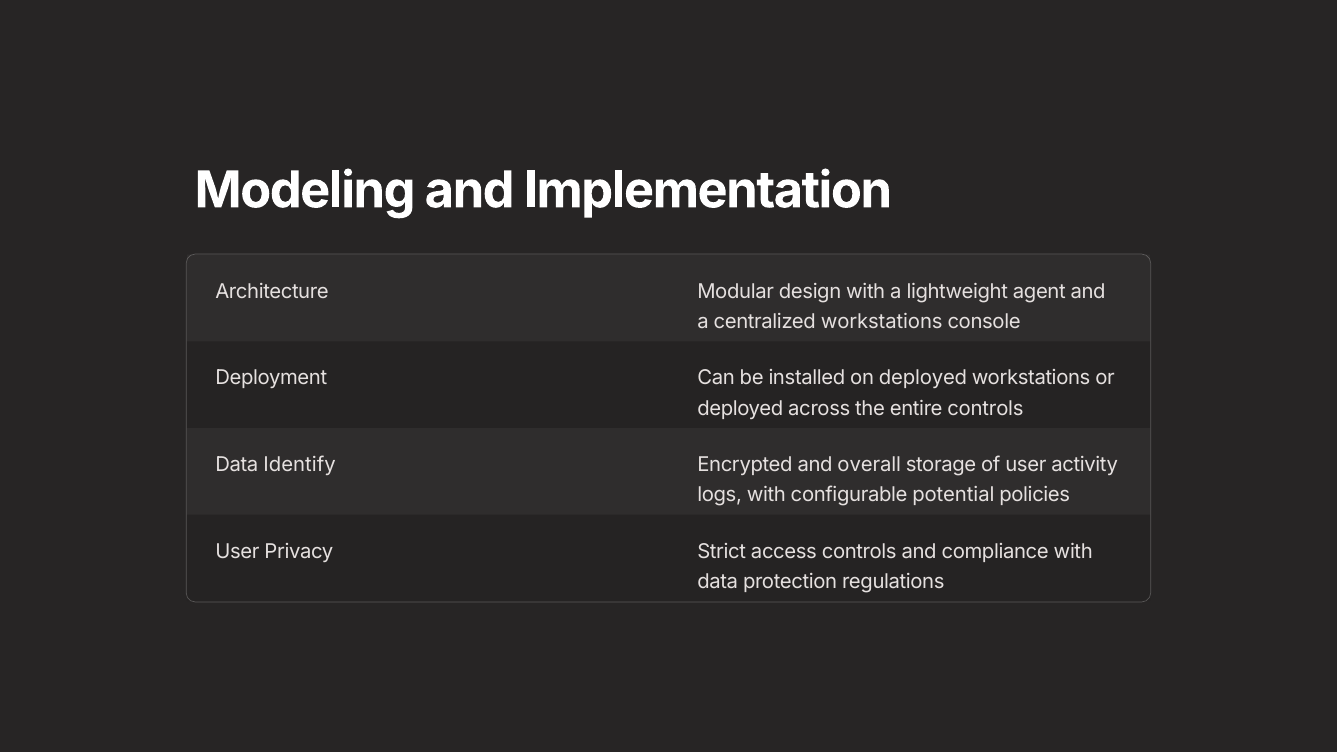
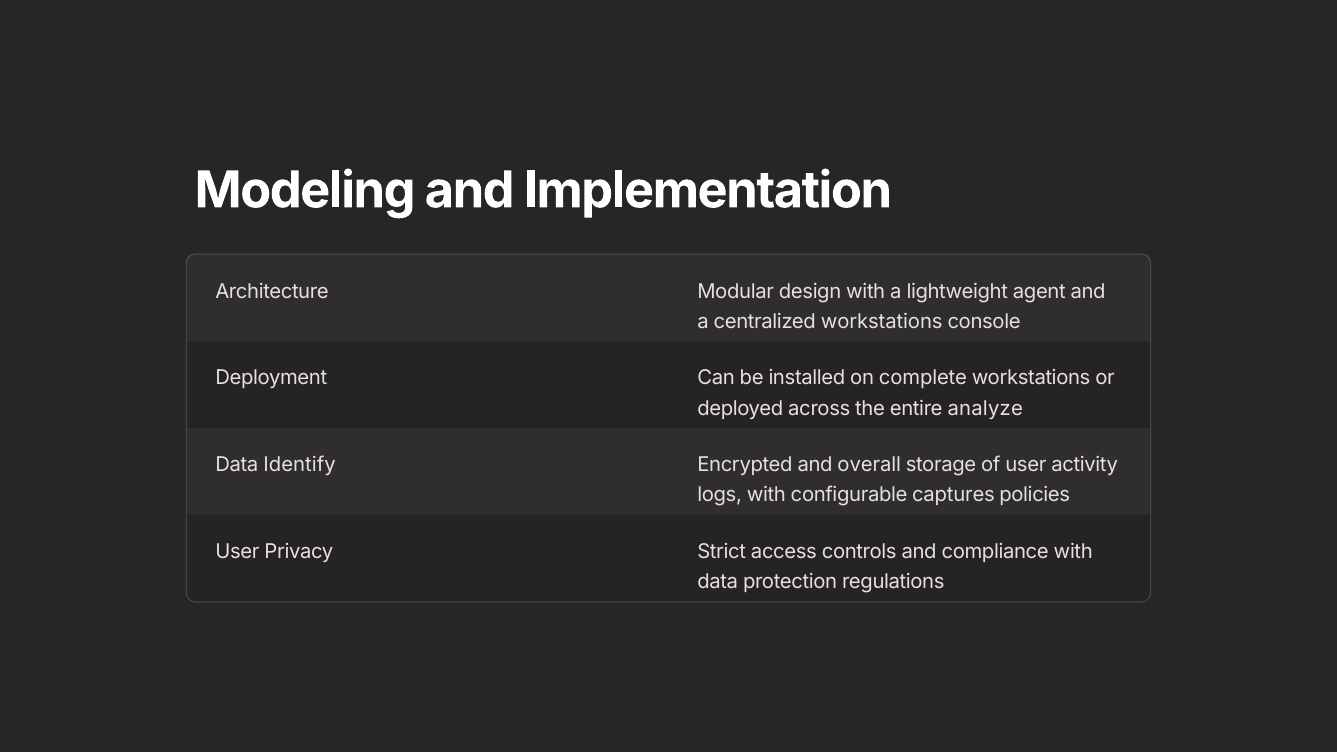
on deployed: deployed -> complete (923, 378)
entire controls: controls -> analyze (985, 409)
potential: potential -> captures (953, 495)
